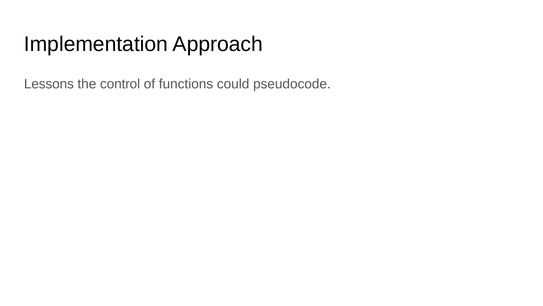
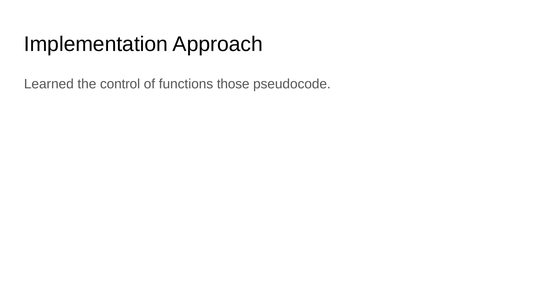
Lessons: Lessons -> Learned (49, 84)
could: could -> those (233, 84)
